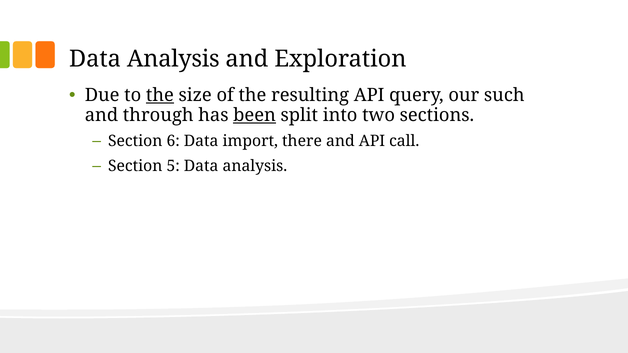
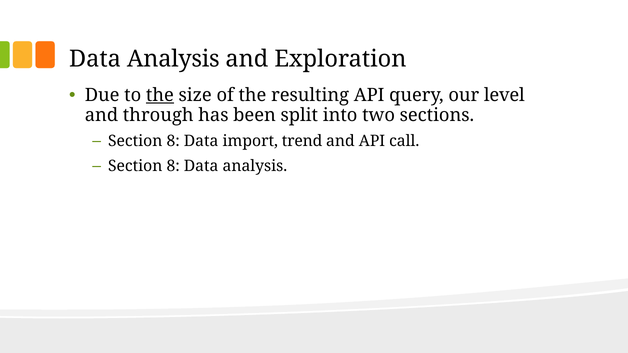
such: such -> level (504, 95)
been underline: present -> none (255, 115)
6: 6 -> 8 (173, 141)
there: there -> trend (302, 141)
5: 5 -> 8 (173, 166)
